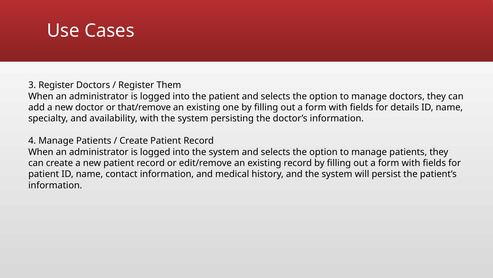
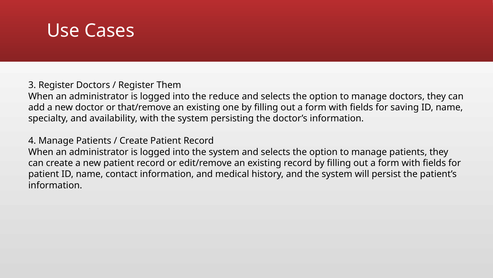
the patient: patient -> reduce (224, 96)
details: details -> saving (405, 107)
